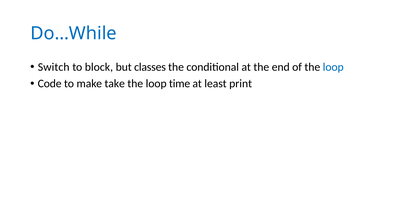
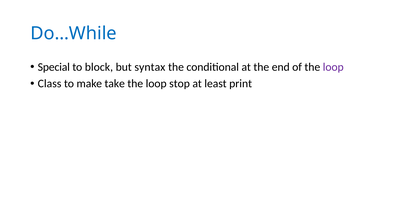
Switch: Switch -> Special (54, 67)
classes: classes -> syntax (150, 67)
loop colour: blue -> purple (333, 67)
Code: Code -> Class (50, 84)
time: time -> stop (180, 84)
